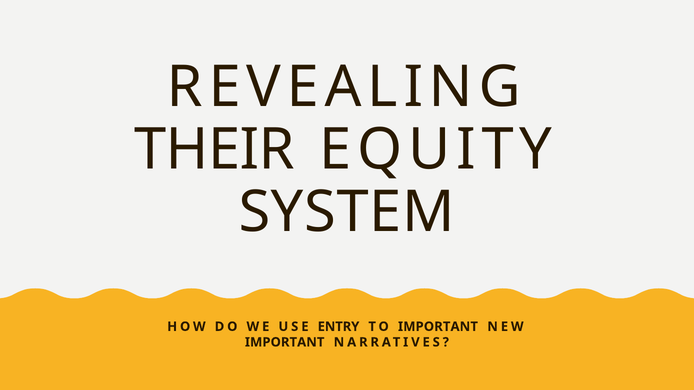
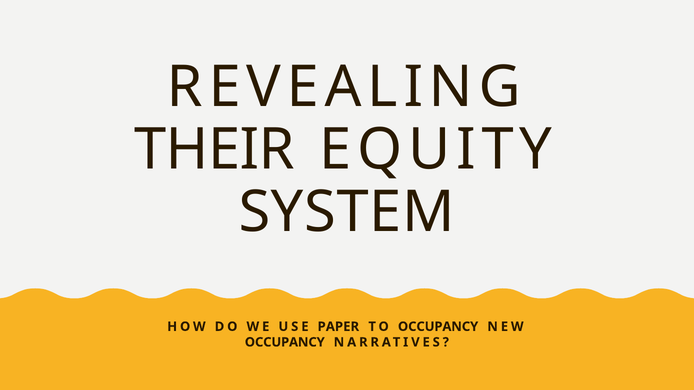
ENTRY: ENTRY -> PAPER (338, 327)
TO IMPORTANT: IMPORTANT -> OCCUPANCY (438, 327)
IMPORTANT: IMPORTANT -> OCCUPANCY (285, 343)
